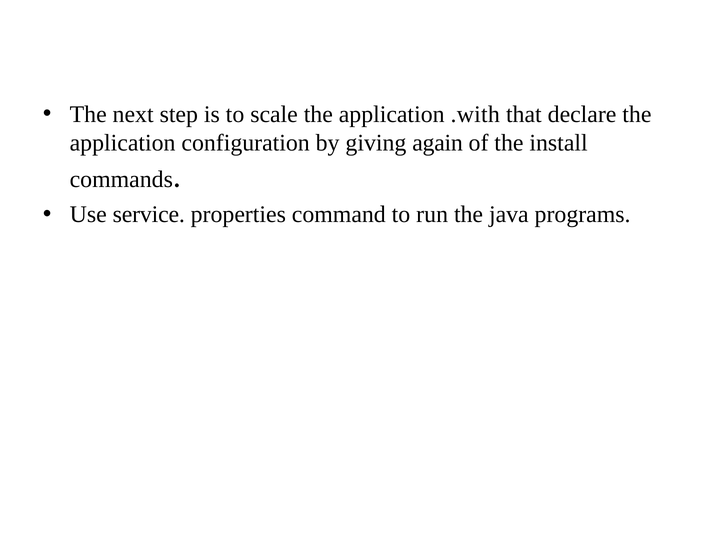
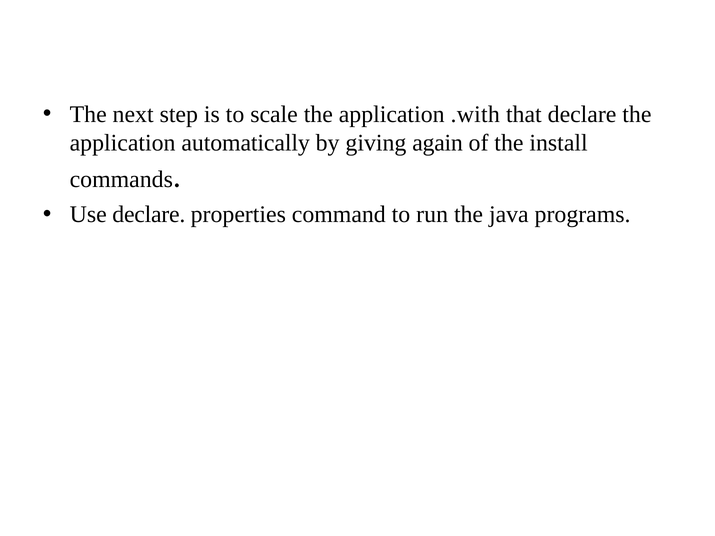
configuration: configuration -> automatically (246, 143)
Use service: service -> declare (149, 215)
